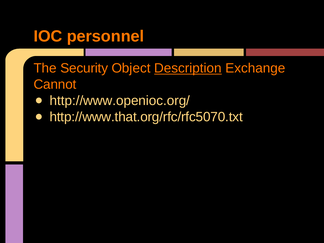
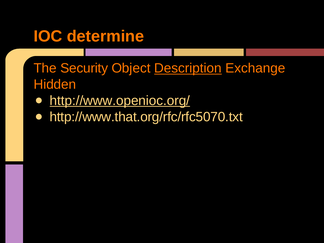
personnel: personnel -> determine (105, 36)
Cannot: Cannot -> Hidden (55, 84)
http://www.openioc.org/ underline: none -> present (120, 101)
